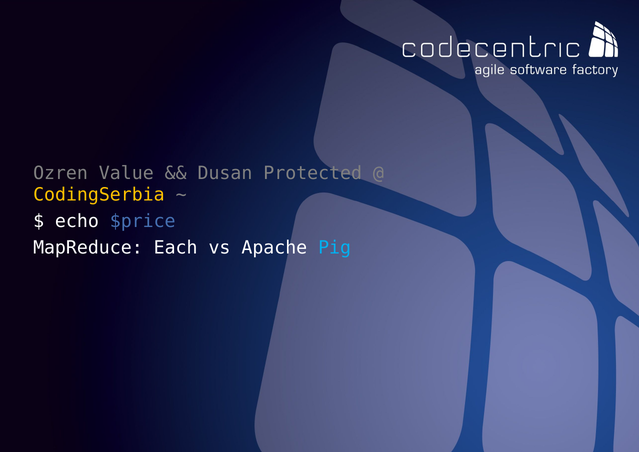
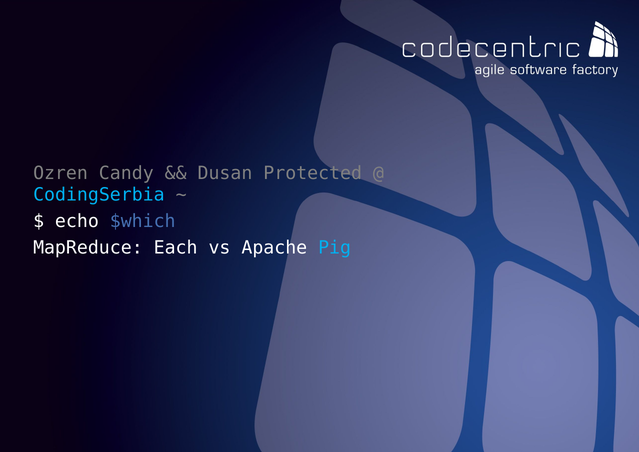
Value: Value -> Candy (126, 173)
CodingSerbia colour: yellow -> light blue (99, 195)
$price: $price -> $which (143, 221)
